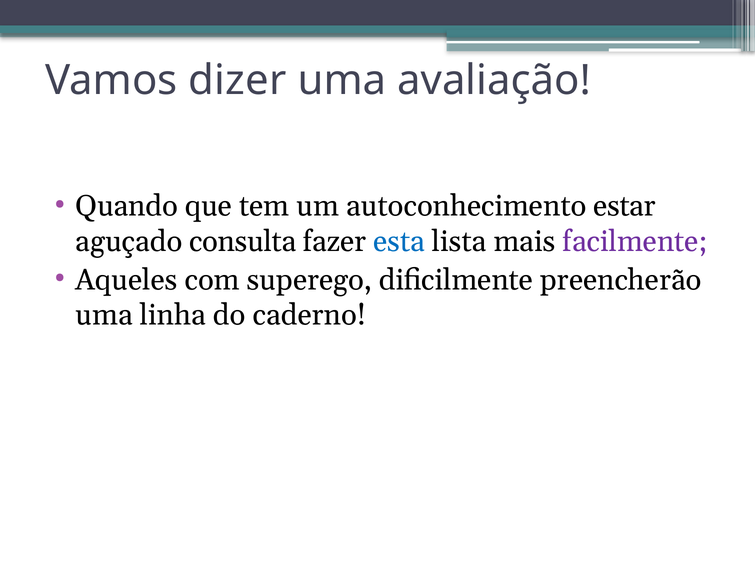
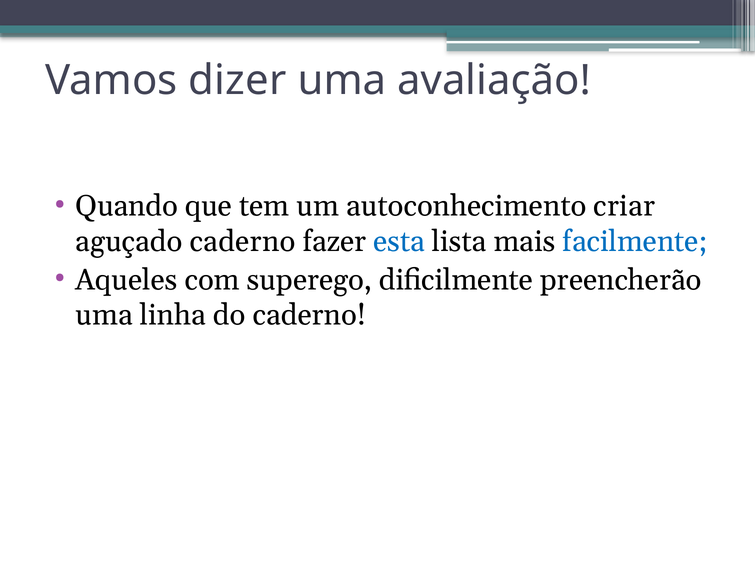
estar: estar -> criar (624, 206)
aguçado consulta: consulta -> caderno (243, 242)
facilmente colour: purple -> blue (635, 242)
